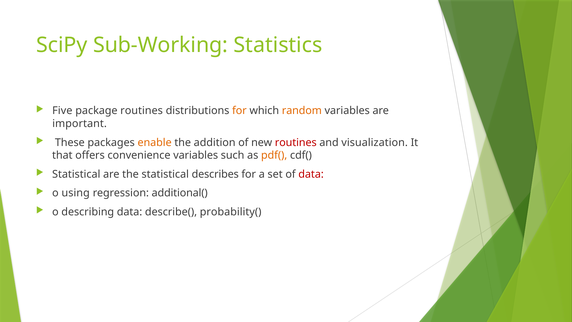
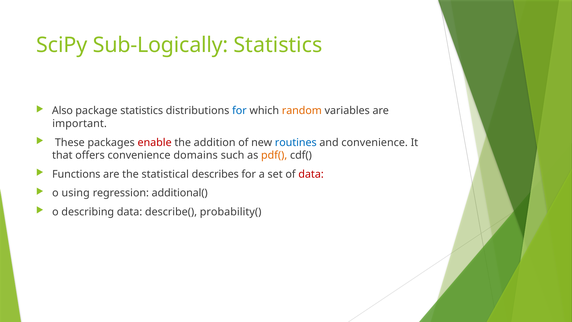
Sub-Working: Sub-Working -> Sub-Logically (161, 45)
Five: Five -> Also (62, 111)
package routines: routines -> statistics (142, 111)
for colour: orange -> blue (239, 111)
enable colour: orange -> red (155, 142)
routines colour: red -> blue (296, 142)
and visualization: visualization -> convenience (375, 142)
convenience variables: variables -> domains (196, 155)
Statistical: Statistical -> Functions (76, 174)
